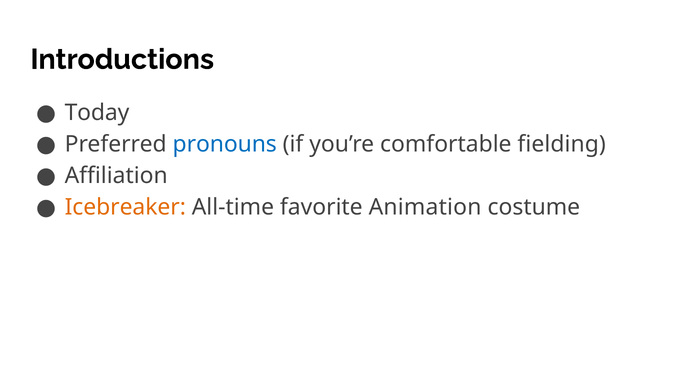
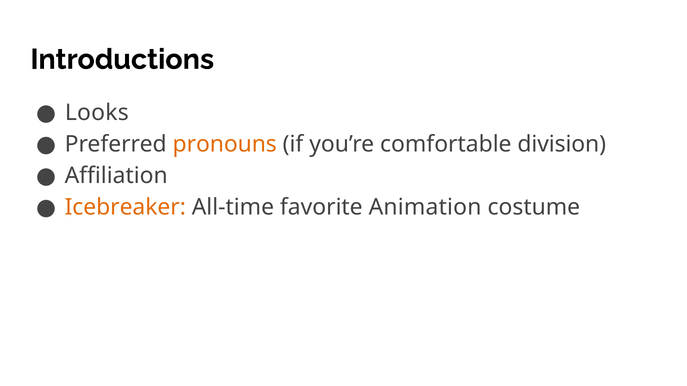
Today: Today -> Looks (97, 113)
pronouns colour: blue -> orange (225, 145)
fielding: fielding -> division (562, 145)
